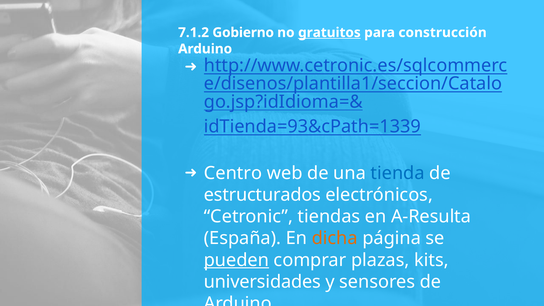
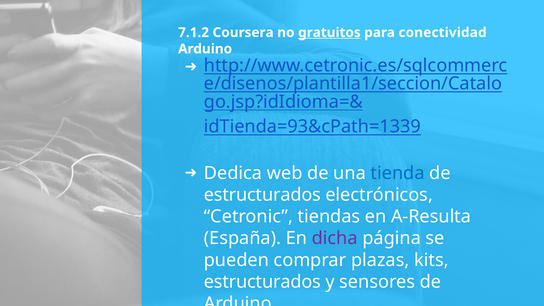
Gobierno: Gobierno -> Coursera (243, 33)
construcción: construcción -> conectividad (443, 33)
Centro: Centro -> Dedica (233, 173)
dicha colour: orange -> purple (335, 238)
pueden underline: present -> none (236, 260)
universidades: universidades -> estructurados (262, 282)
